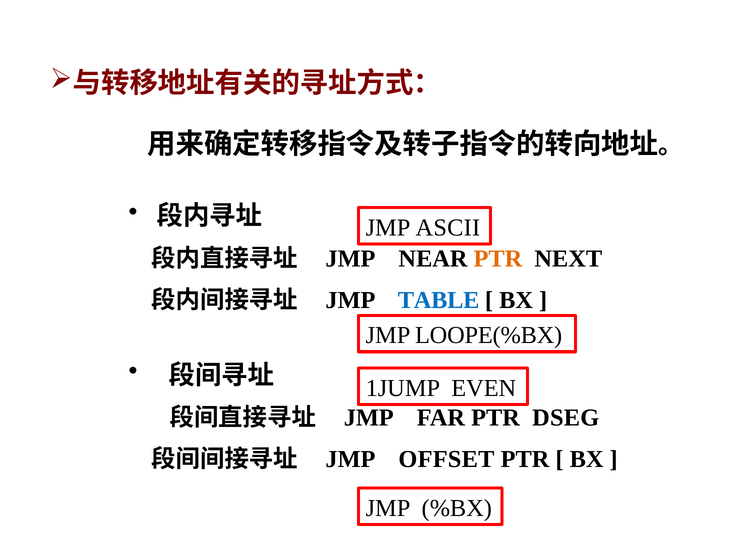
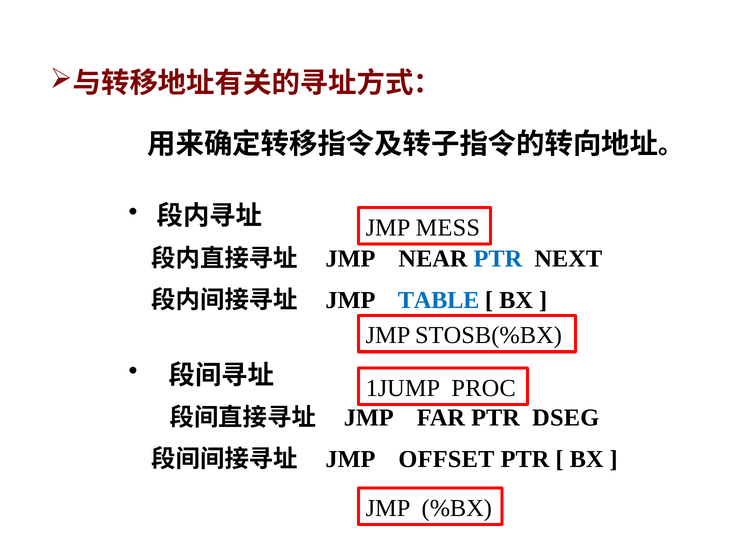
ASCII: ASCII -> MESS (448, 228)
PTR colour: orange -> blue (498, 259)
LOOPE(%BX: LOOPE(%BX -> STOSB(%BX (489, 335)
EVEN: EVEN -> PROC (484, 388)
